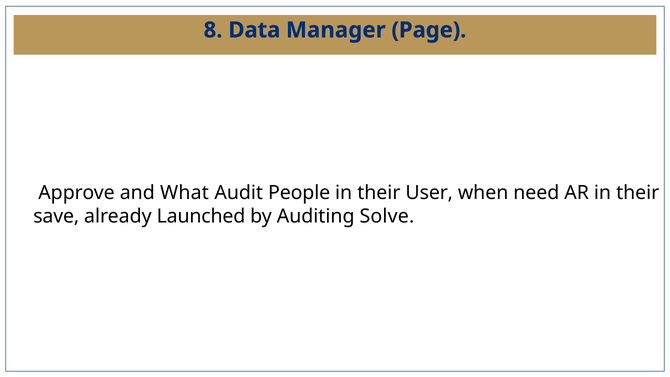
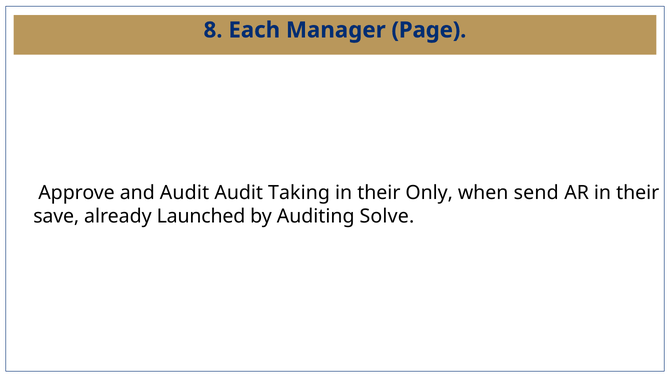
Data: Data -> Each (254, 30)
and What: What -> Audit (185, 193)
People: People -> Taking (299, 193)
User: User -> Only (429, 193)
need: need -> send (536, 193)
